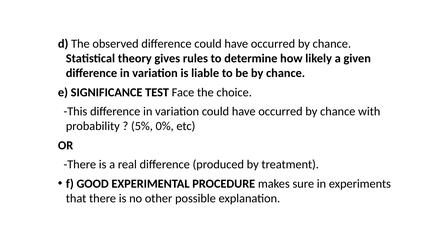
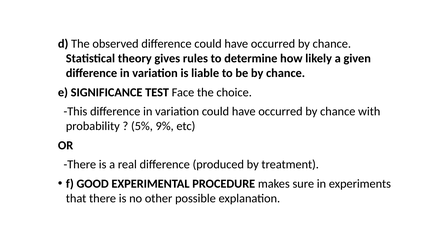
0%: 0% -> 9% (165, 126)
